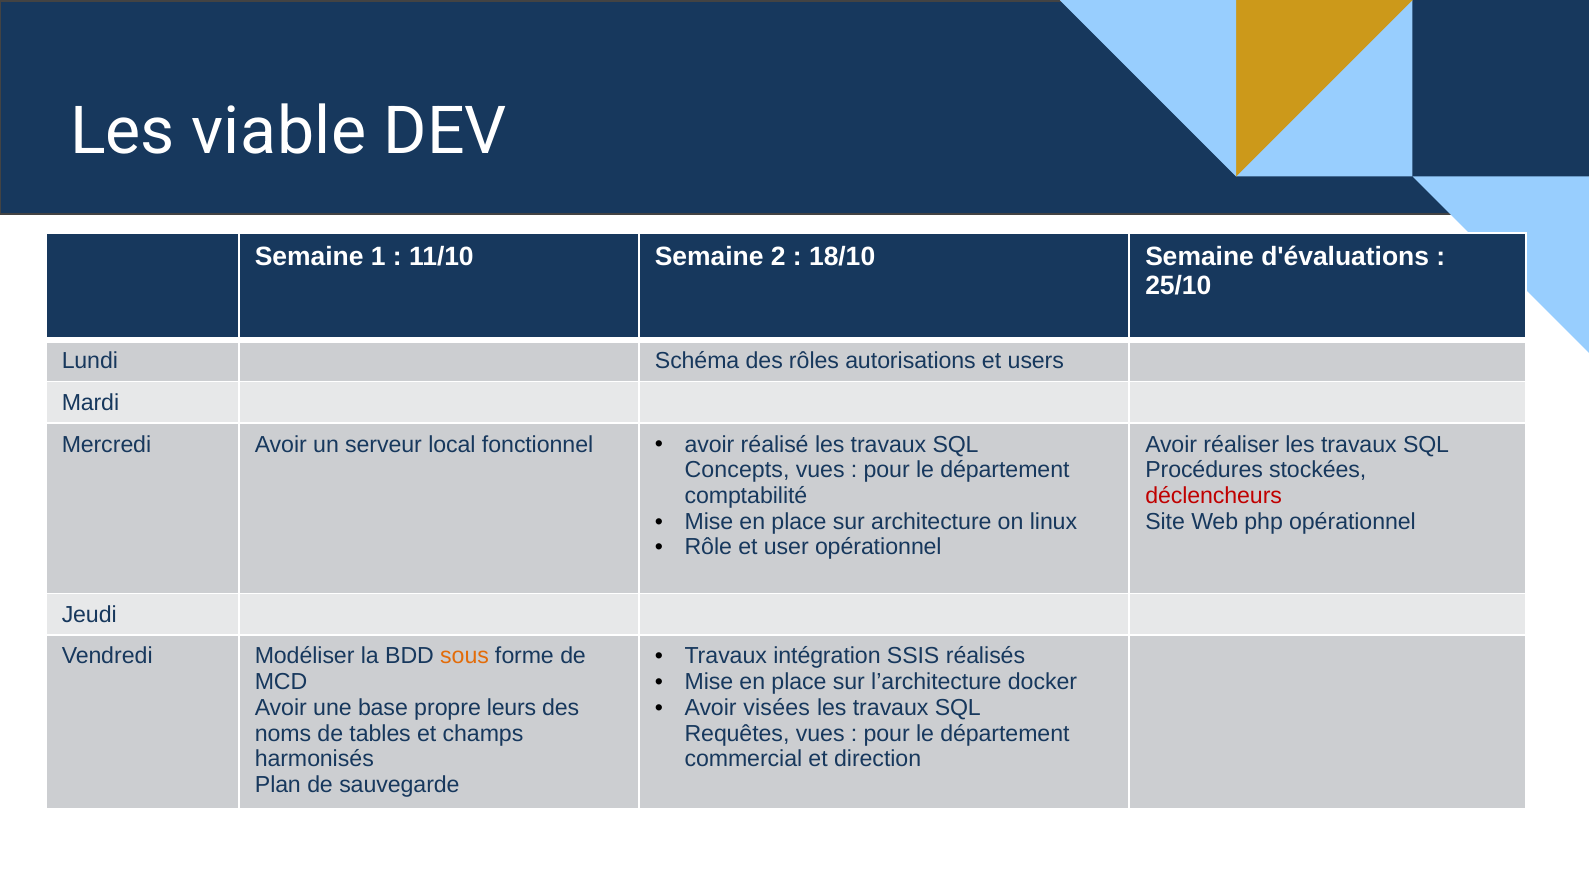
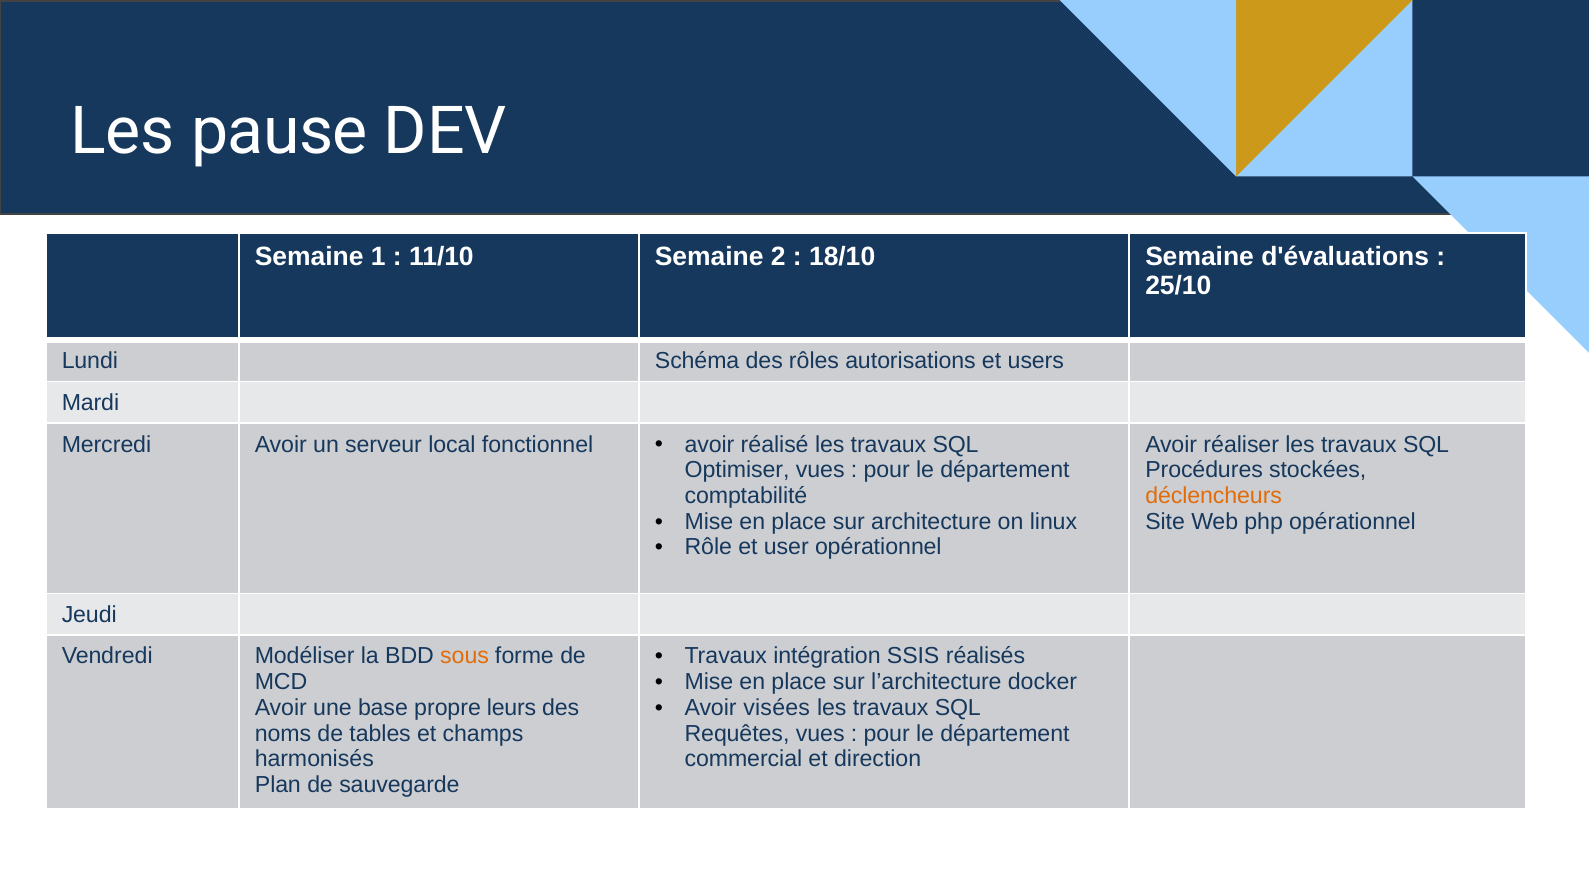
viable: viable -> pause (280, 131)
Concepts: Concepts -> Optimiser (737, 470)
déclencheurs colour: red -> orange (1214, 496)
